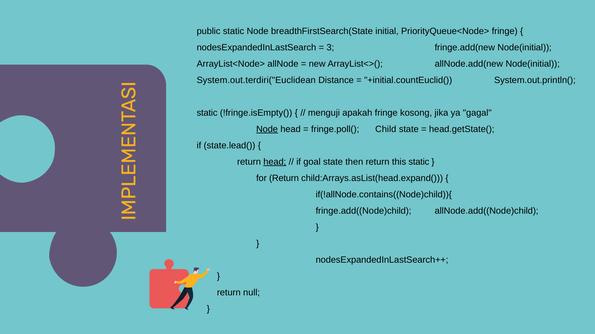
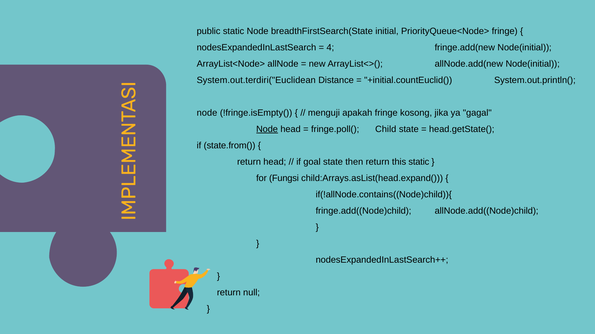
3: 3 -> 4 (330, 47)
static: static -> node (207, 113)
state.lead(: state.lead( -> state.from( (230, 146)
head underline: present -> none (275, 162)
for Return: Return -> Fungsi (284, 178)
